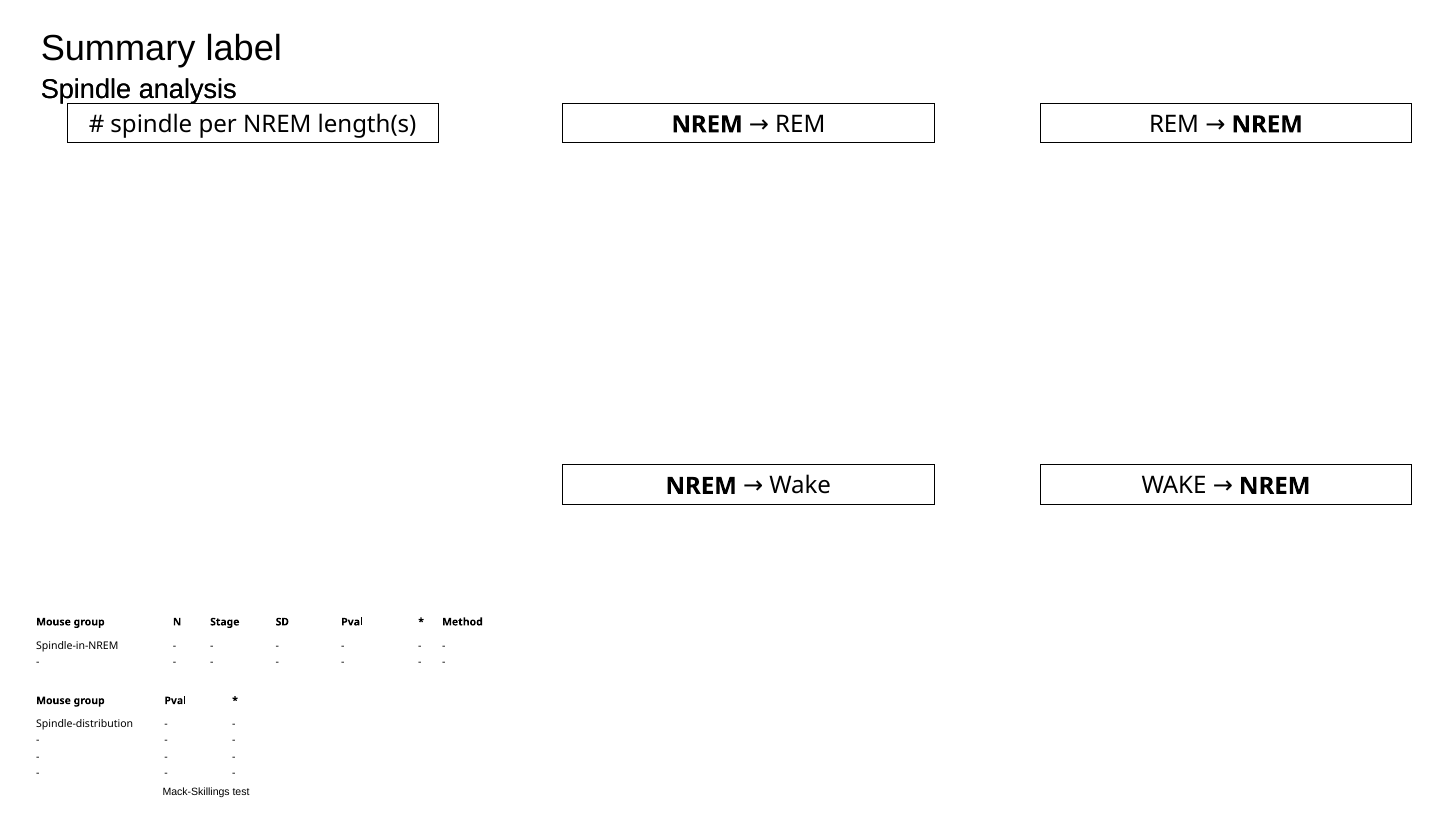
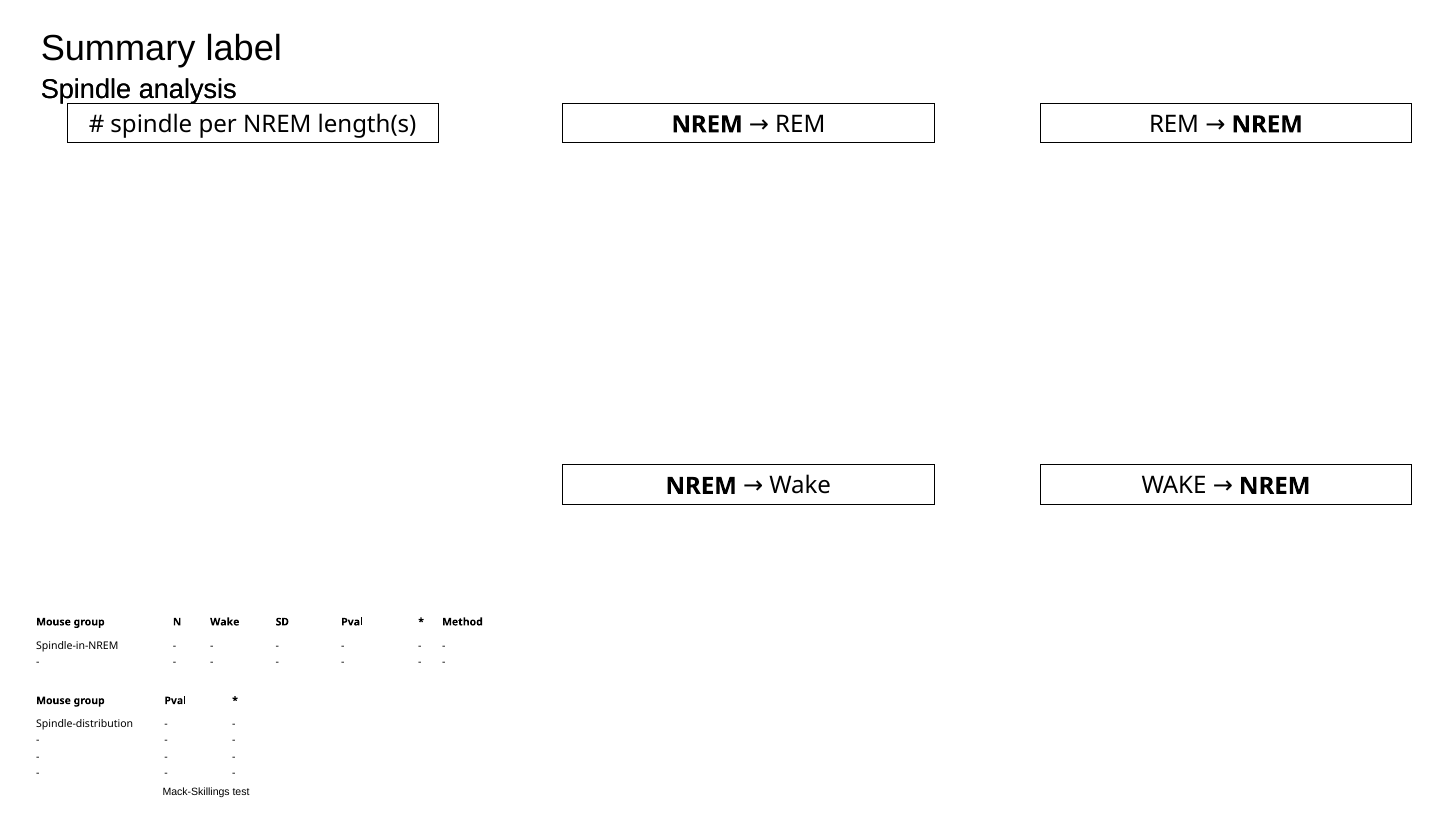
N Stage: Stage -> Wake (225, 622)
